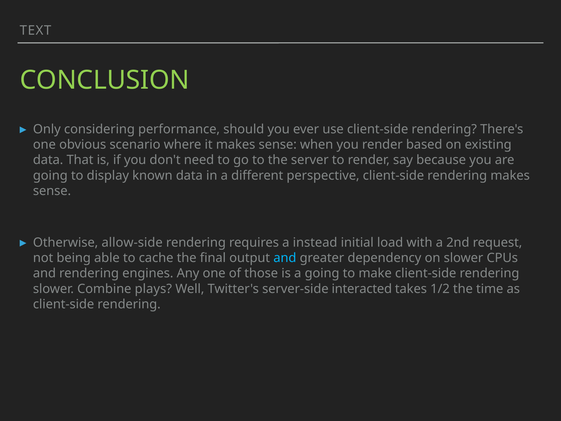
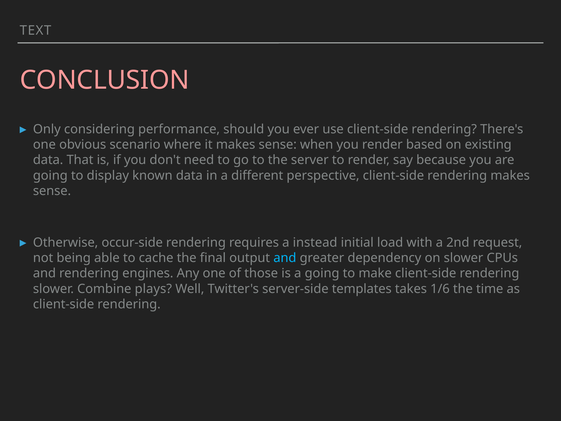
CONCLUSION colour: light green -> pink (105, 80)
allow-side: allow-side -> occur-side (132, 242)
interacted: interacted -> templates (362, 289)
1/2: 1/2 -> 1/6 (440, 289)
